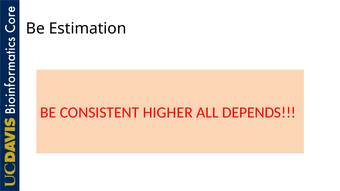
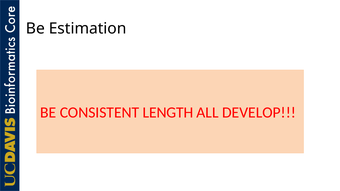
HIGHER: HIGHER -> LENGTH (168, 113)
DEPENDS: DEPENDS -> DEVELOP (259, 113)
